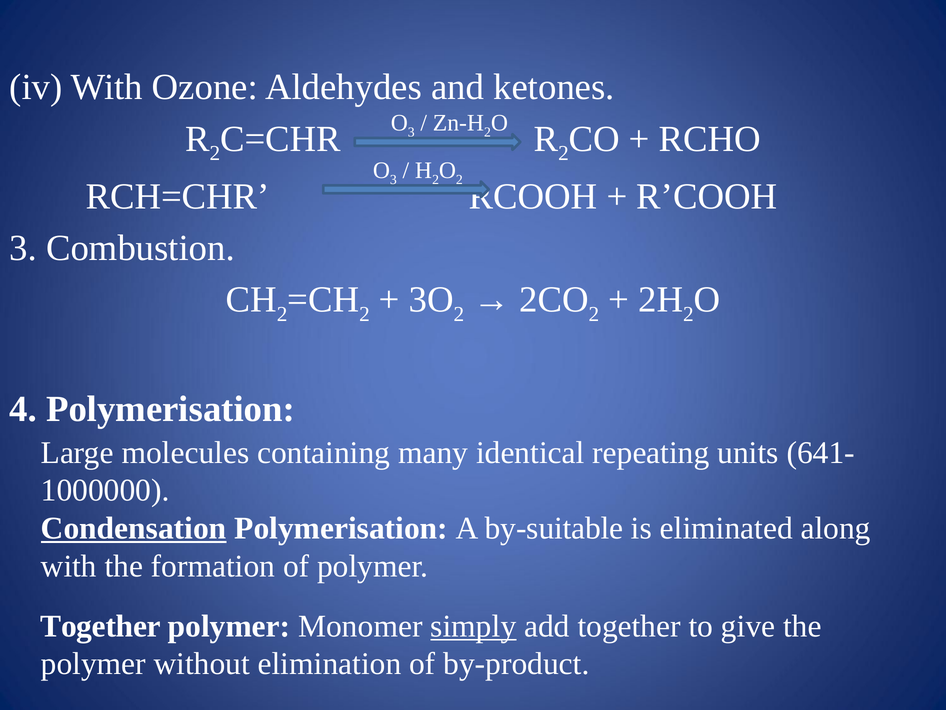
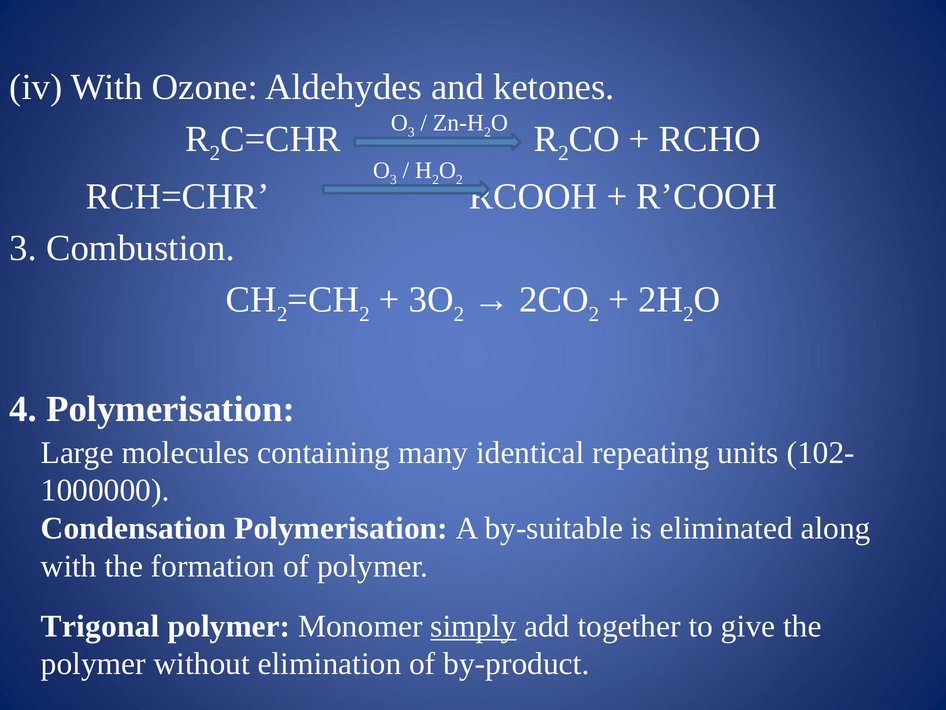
641-: 641- -> 102- (821, 452)
Condensation underline: present -> none (134, 528)
Together: Together -> Trigonal (100, 626)
